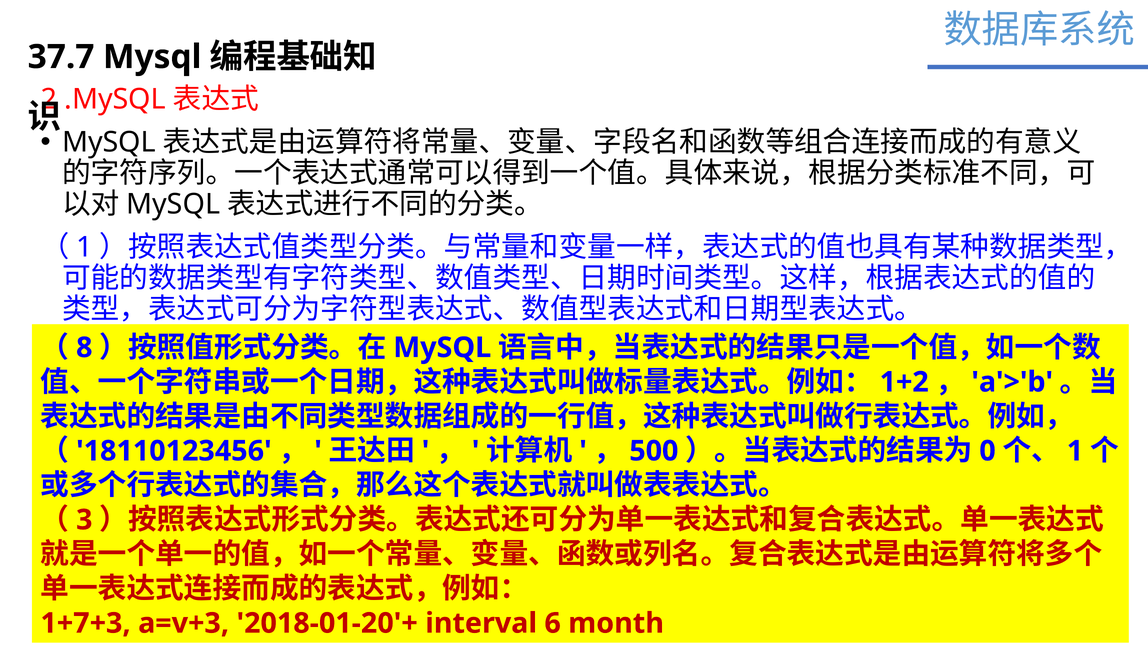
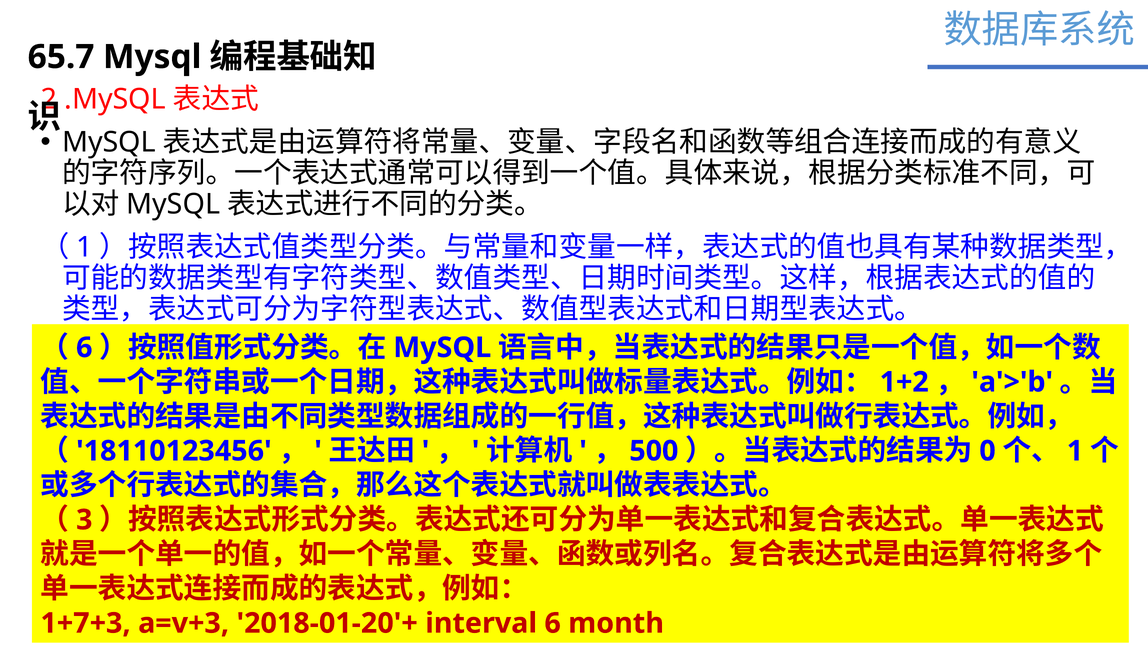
37.7: 37.7 -> 65.7 (61, 57)
8: 8 -> 6 (84, 347)
